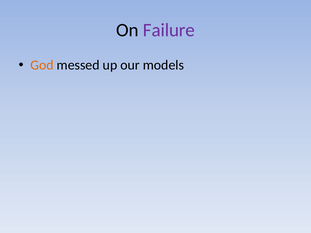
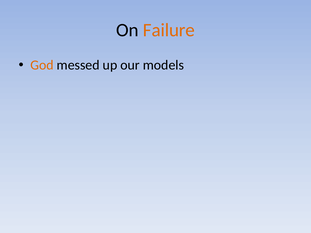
Failure colour: purple -> orange (169, 30)
